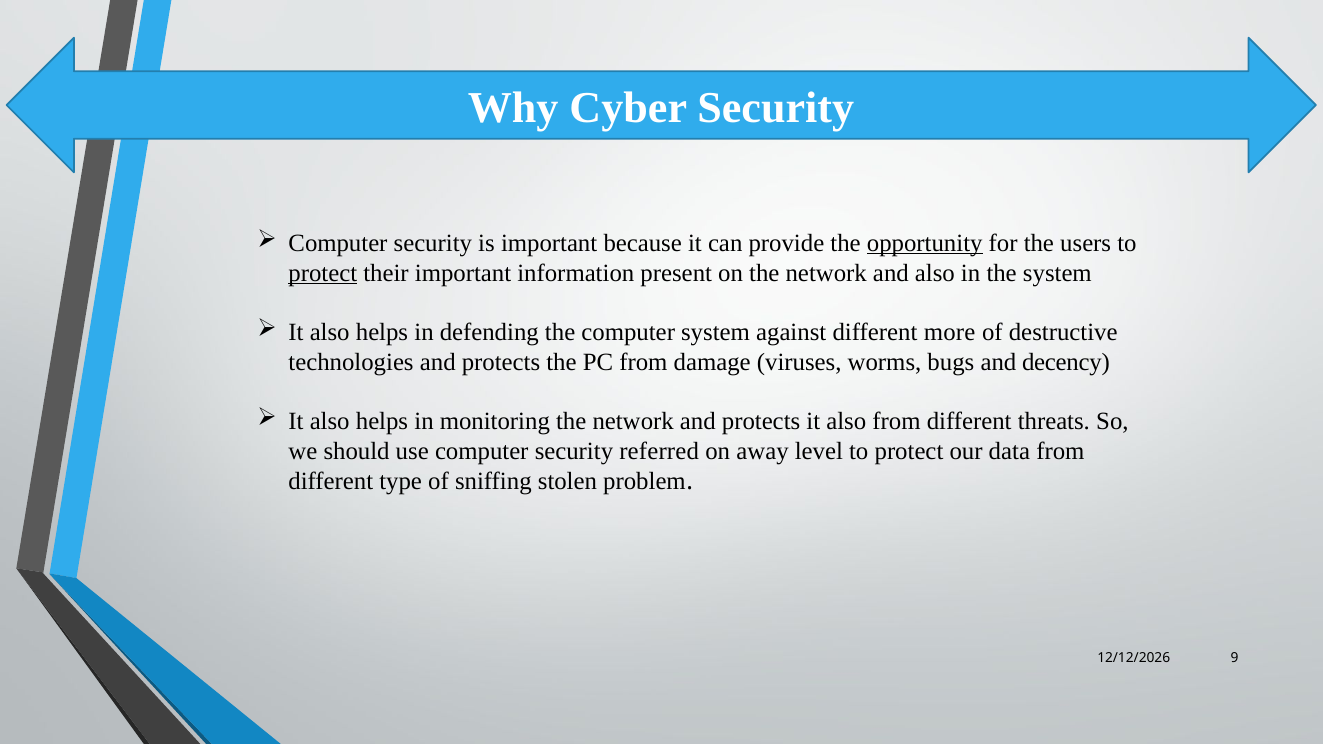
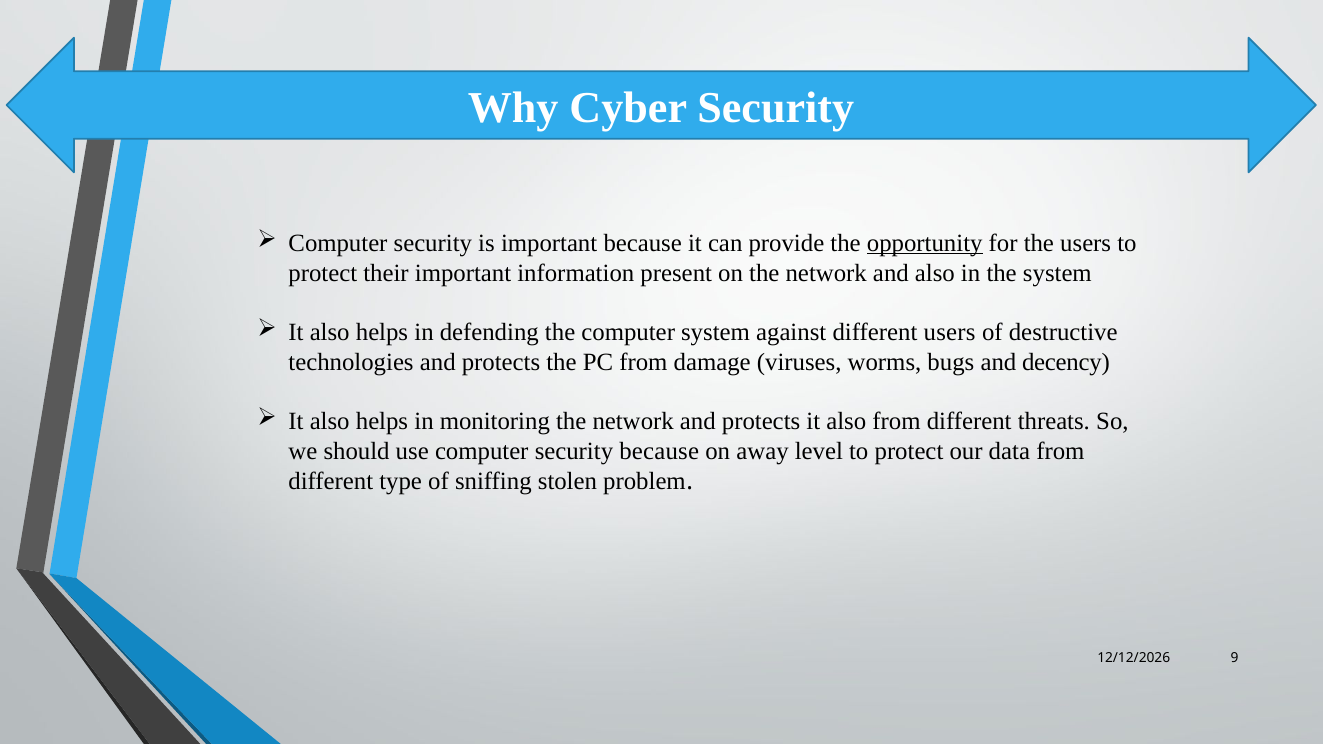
protect underline: present -> none (323, 273)
different more: more -> users (950, 332)
security referred: referred -> because (659, 451)
